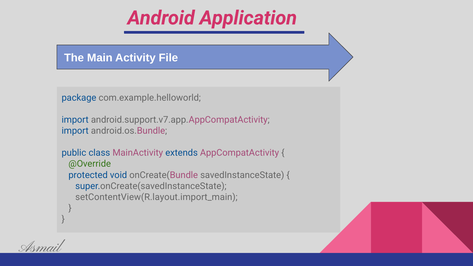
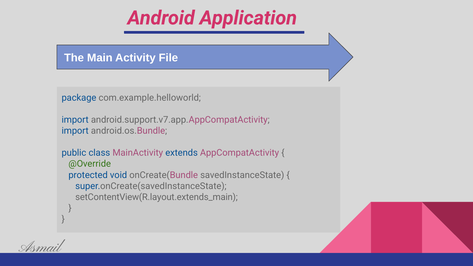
setContentView(R.layout.import_main: setContentView(R.layout.import_main -> setContentView(R.layout.extends_main (157, 197)
